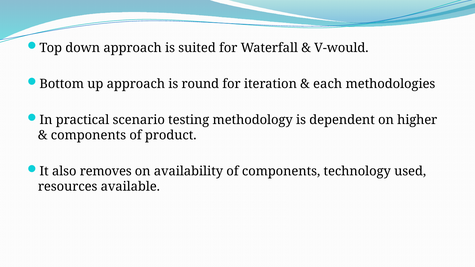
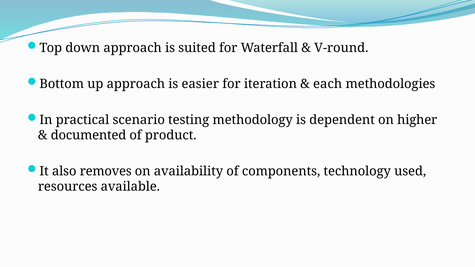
V-would: V-would -> V-round (341, 48)
round: round -> easier (200, 84)
components: components -> documented (89, 135)
